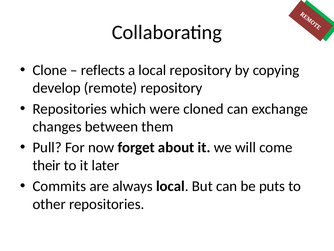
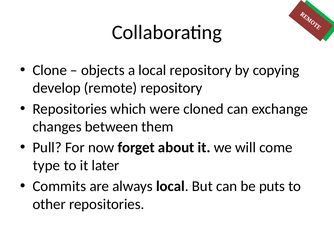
reflects: reflects -> objects (103, 70)
their: their -> type (46, 165)
